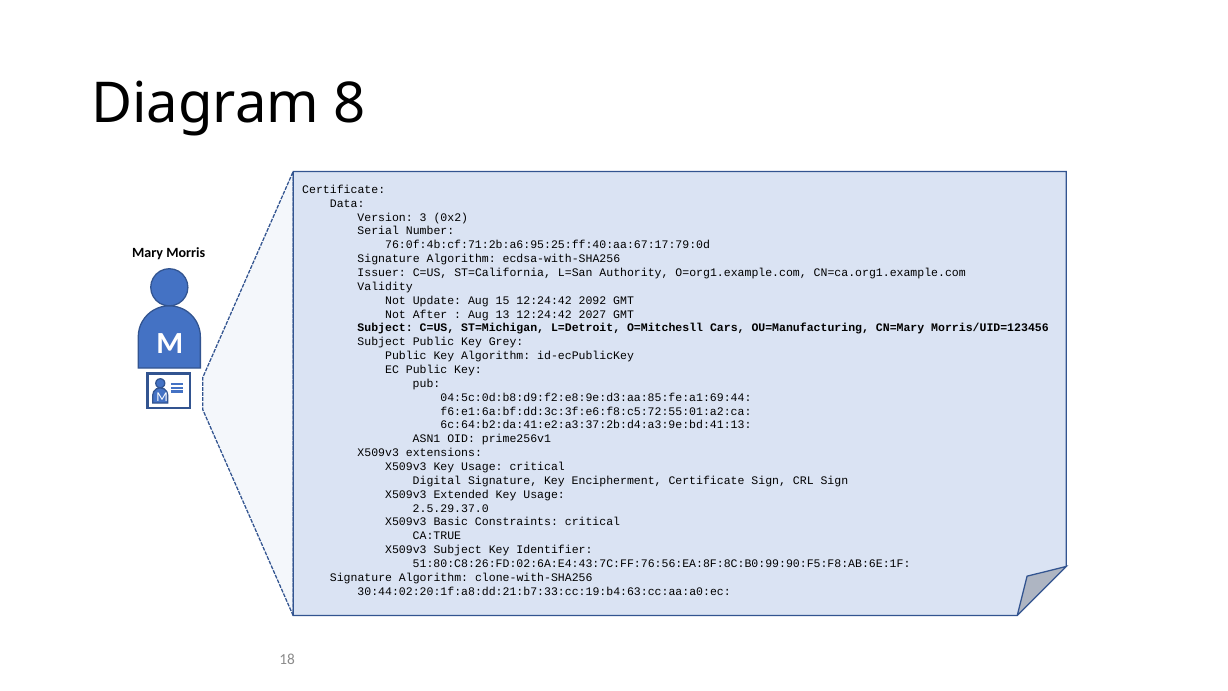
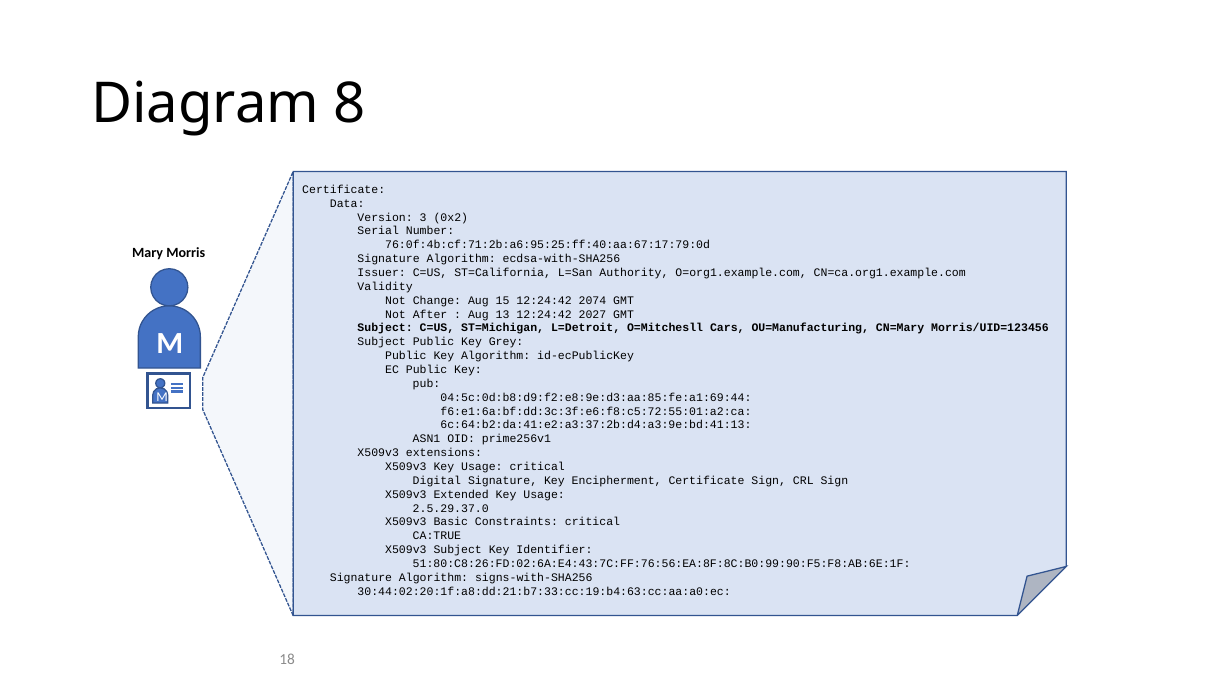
Update: Update -> Change (437, 300)
2092: 2092 -> 2074 (592, 300)
clone-with-SHA256: clone-with-SHA256 -> signs-with-SHA256 (534, 577)
